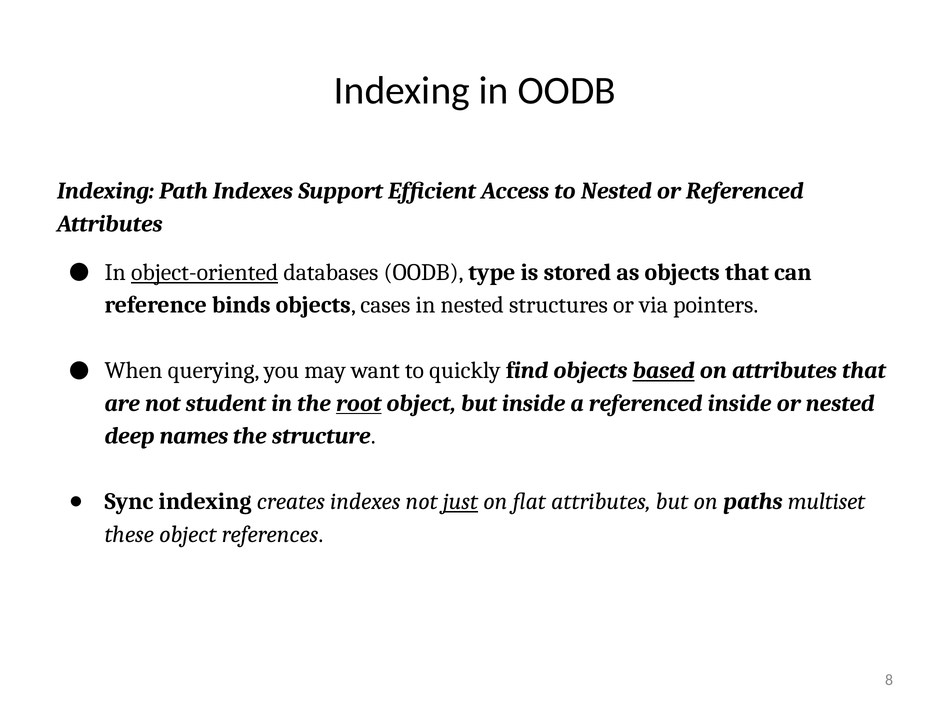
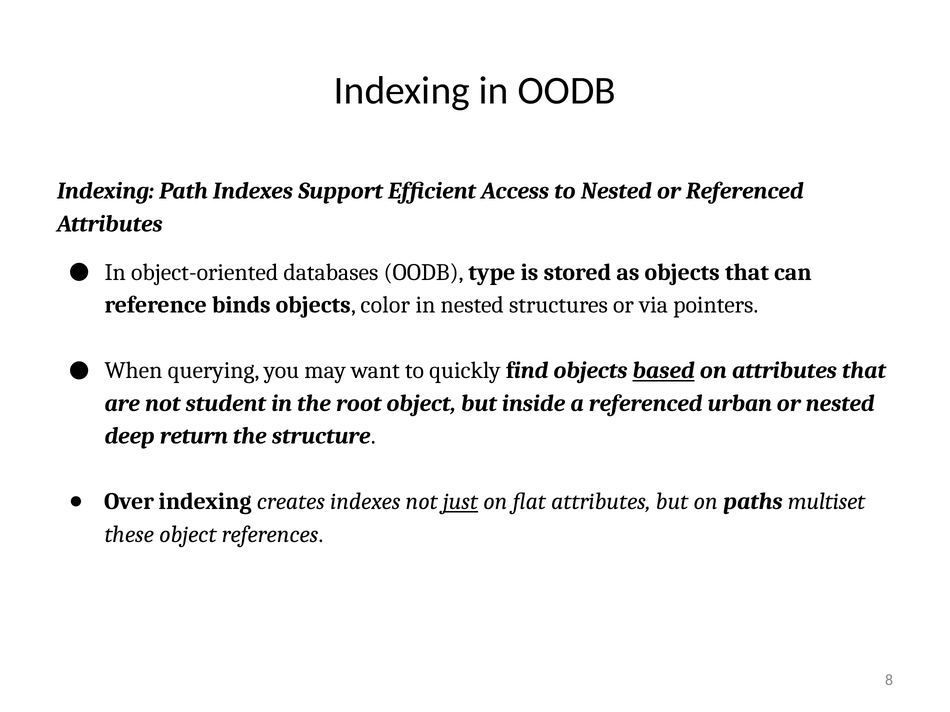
object-oriented underline: present -> none (205, 273)
cases: cases -> color (385, 305)
root underline: present -> none (359, 404)
referenced inside: inside -> urban (740, 404)
names: names -> return (194, 436)
Sync: Sync -> Over (129, 502)
